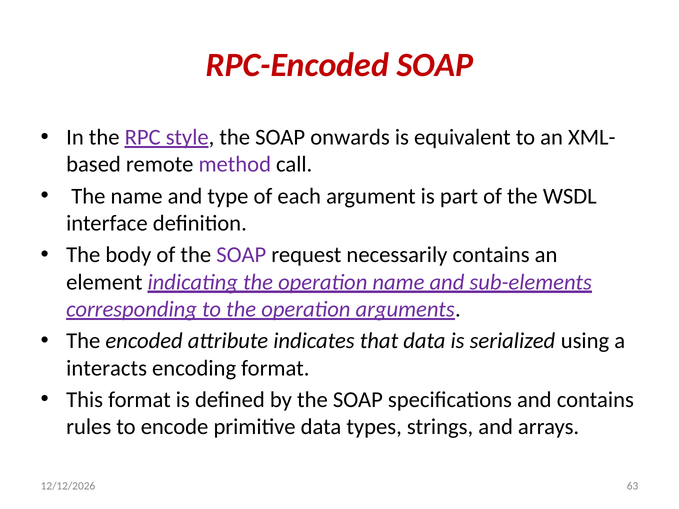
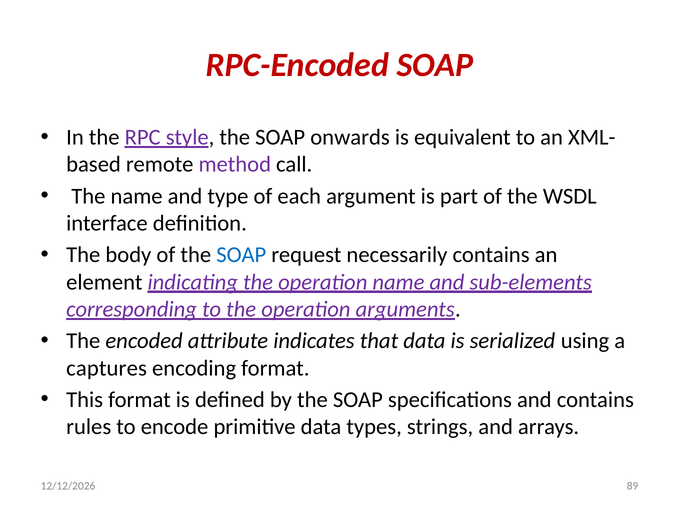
SOAP colour: purple -> blue (241, 255)
interacts: interacts -> captures (107, 368)
63: 63 -> 89 (633, 486)
